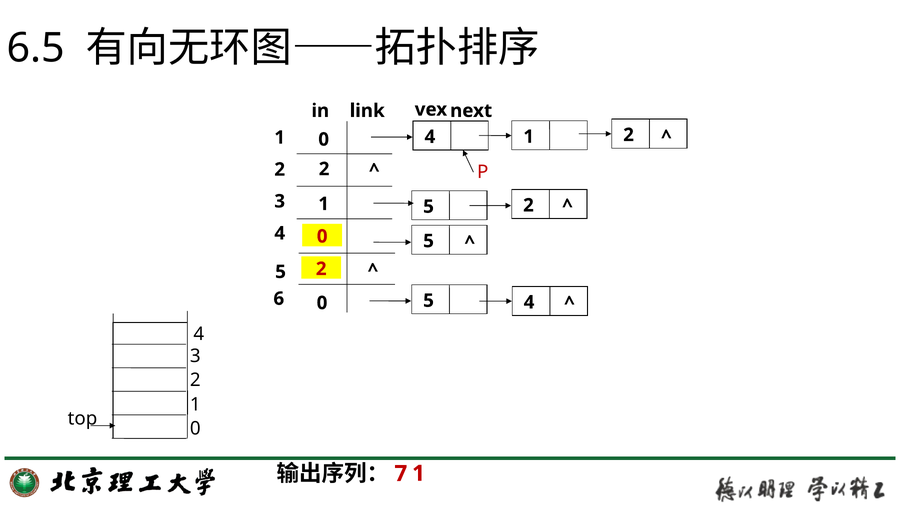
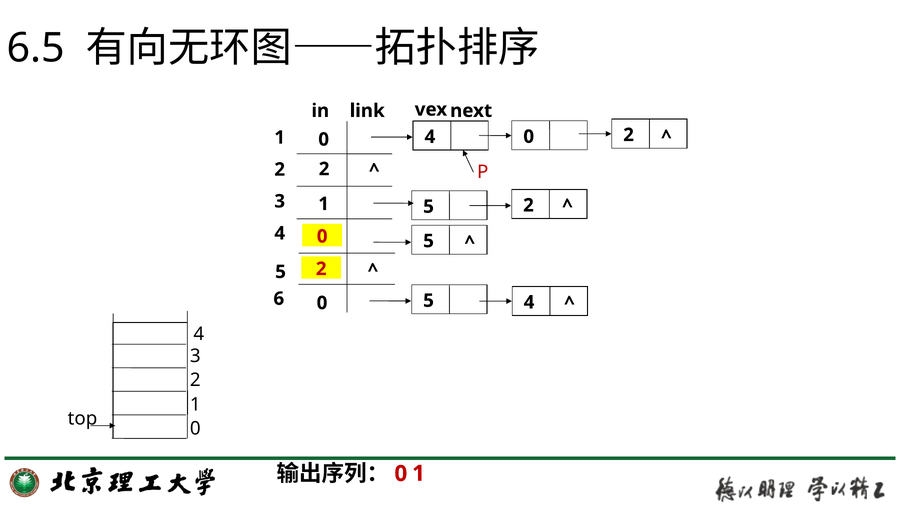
1: 1 -> 0 (529, 137)
7: 7 -> 0 (401, 474)
